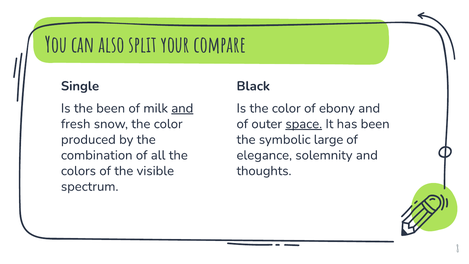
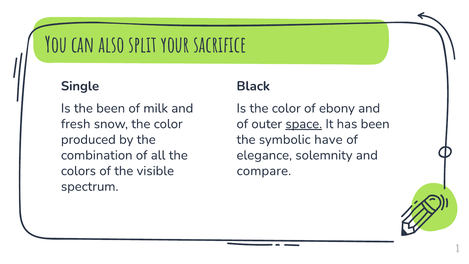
compare: compare -> sacrifice (220, 45)
and underline: present -> none (182, 108)
large: large -> have (328, 139)
thoughts: thoughts -> compare (264, 171)
